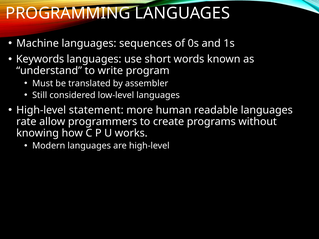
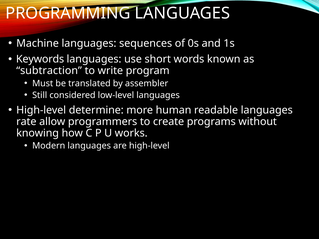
understand: understand -> subtraction (49, 71)
statement: statement -> determine (96, 110)
